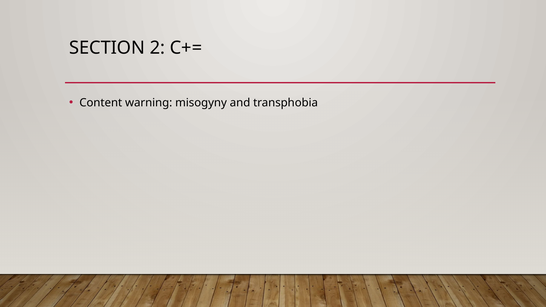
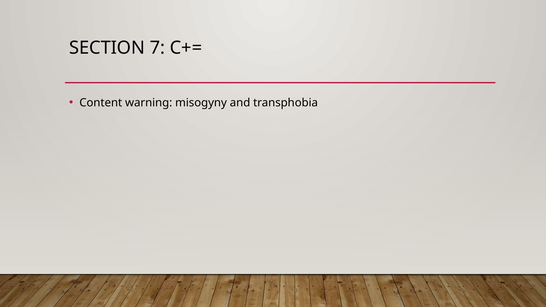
2: 2 -> 7 (157, 48)
